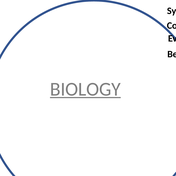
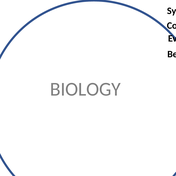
BIOLOGY underline: present -> none (85, 89)
